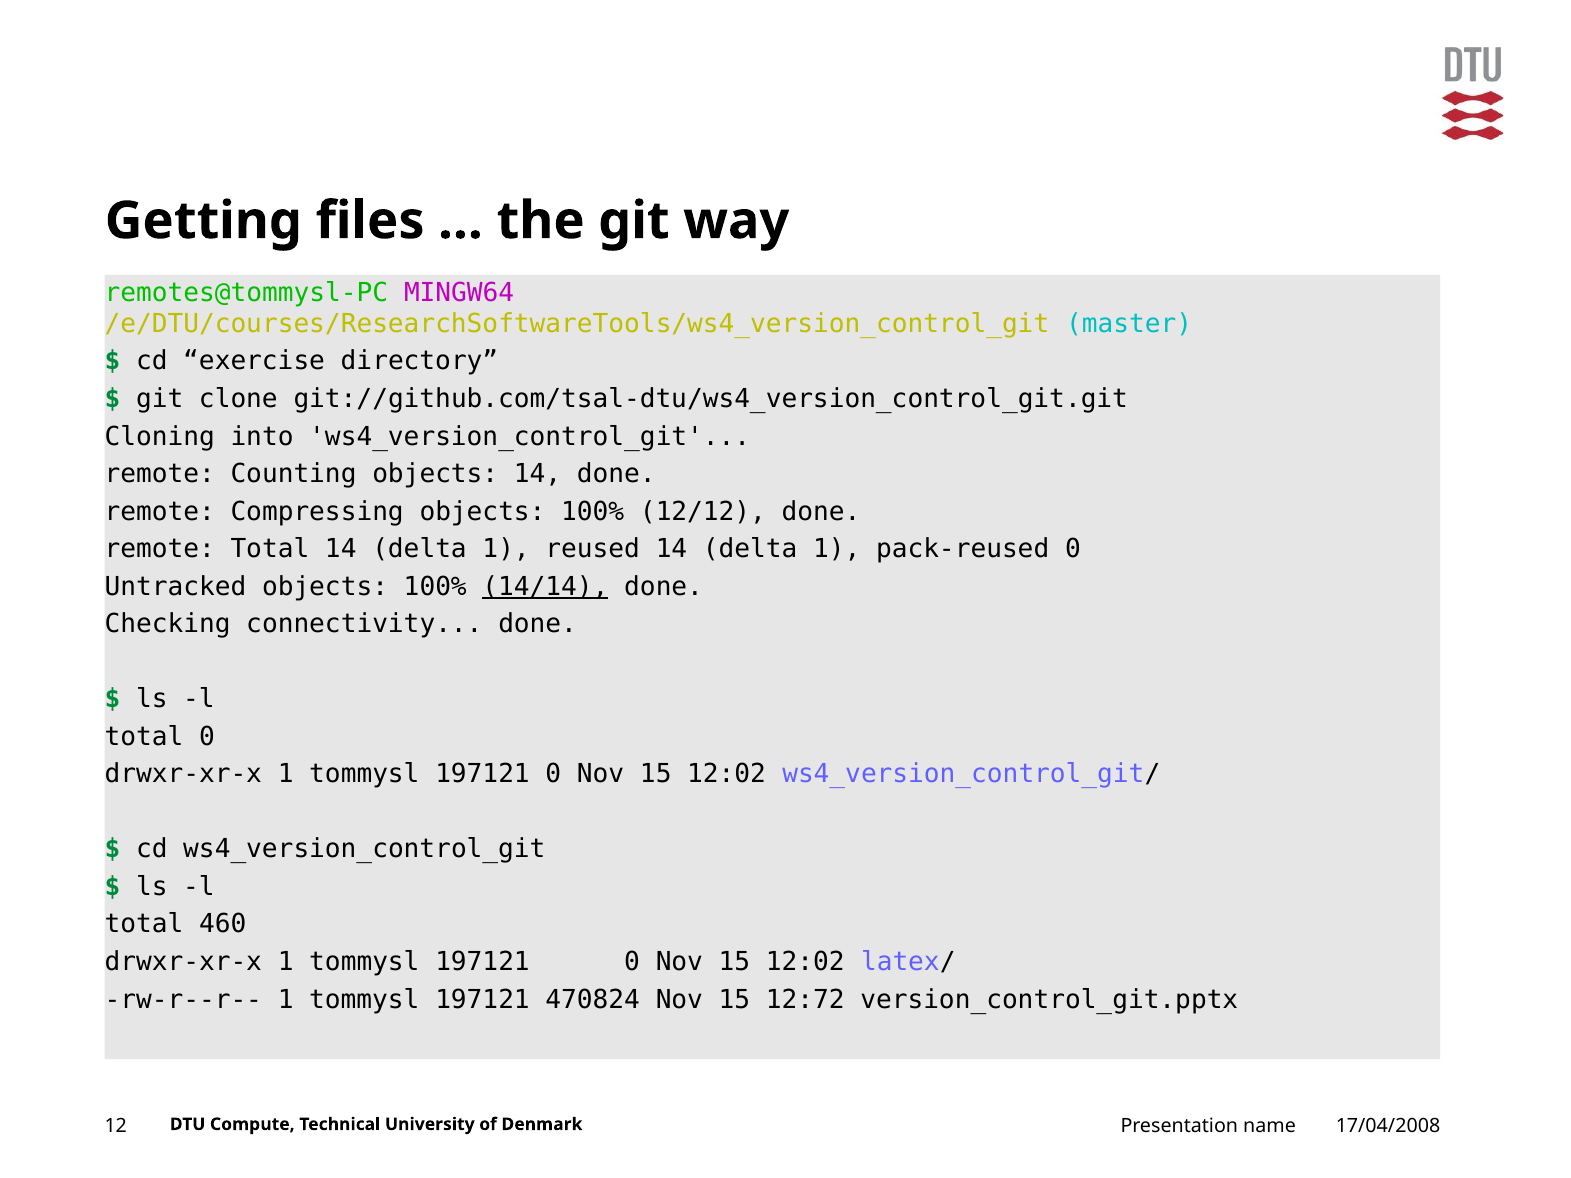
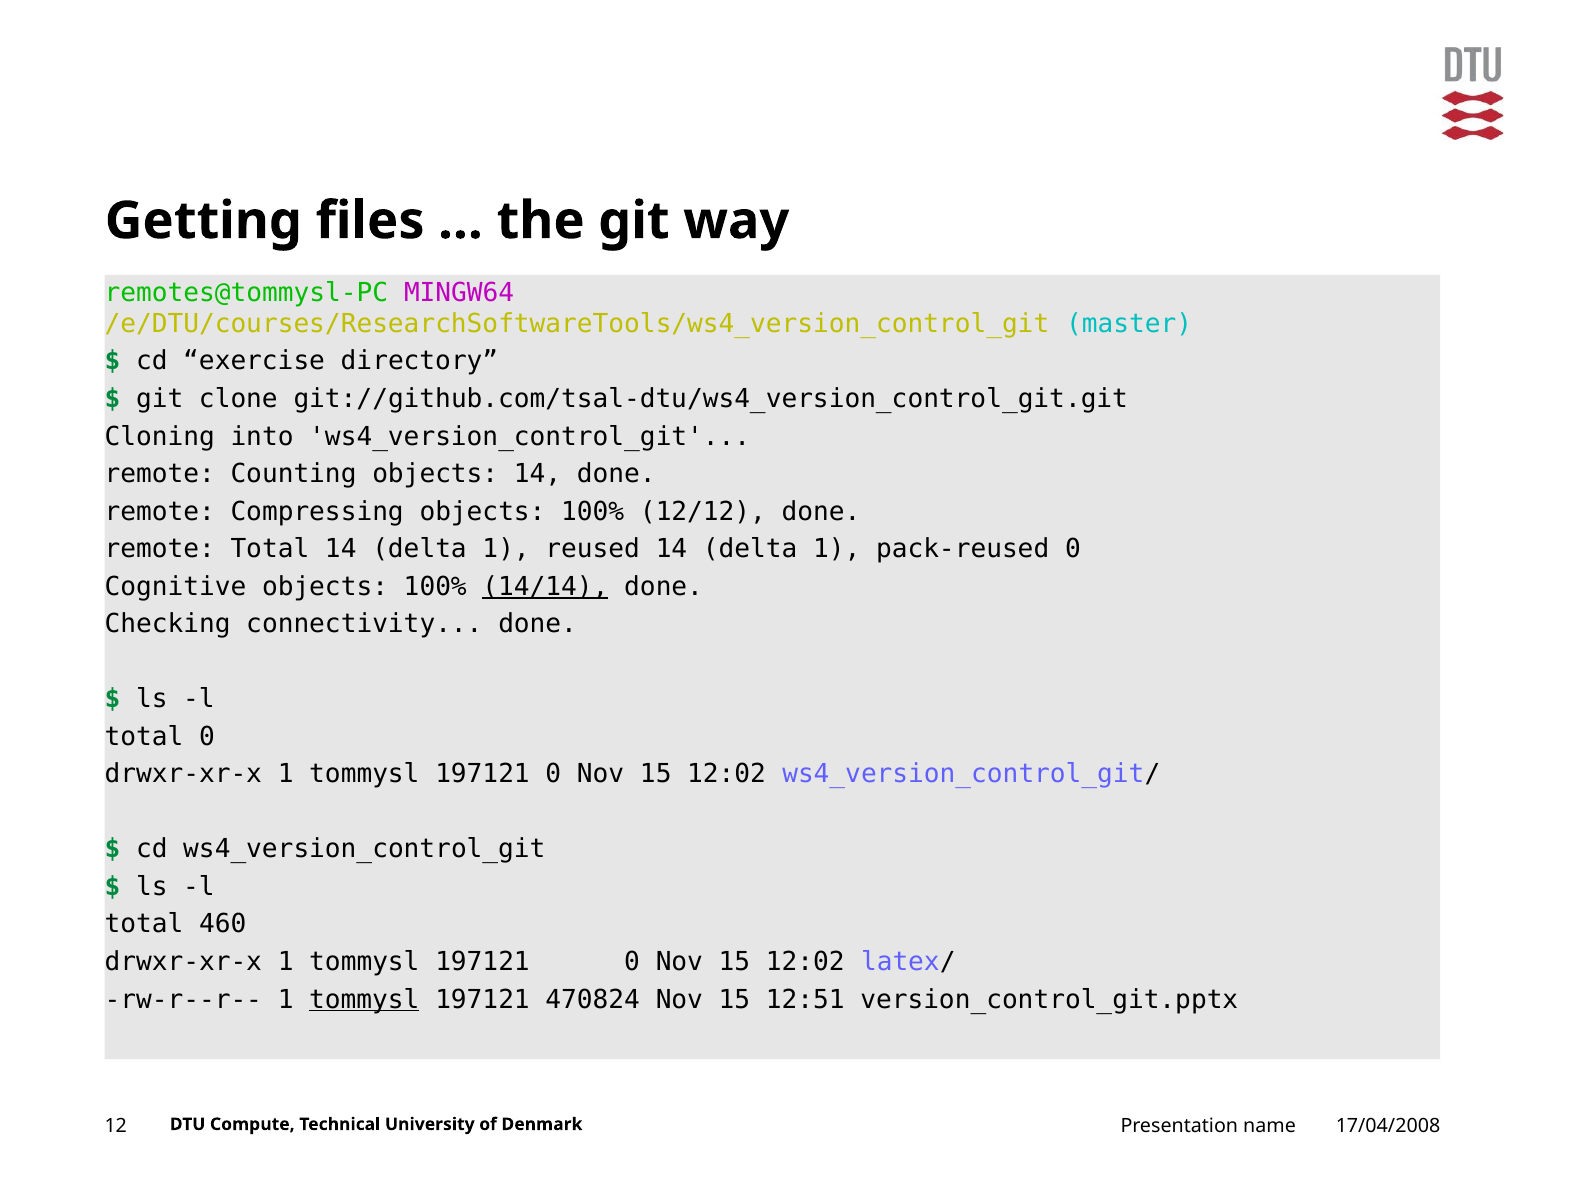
Untracked: Untracked -> Cognitive (175, 587)
tommysl underline: none -> present (364, 1000)
12:72: 12:72 -> 12:51 (805, 1000)
